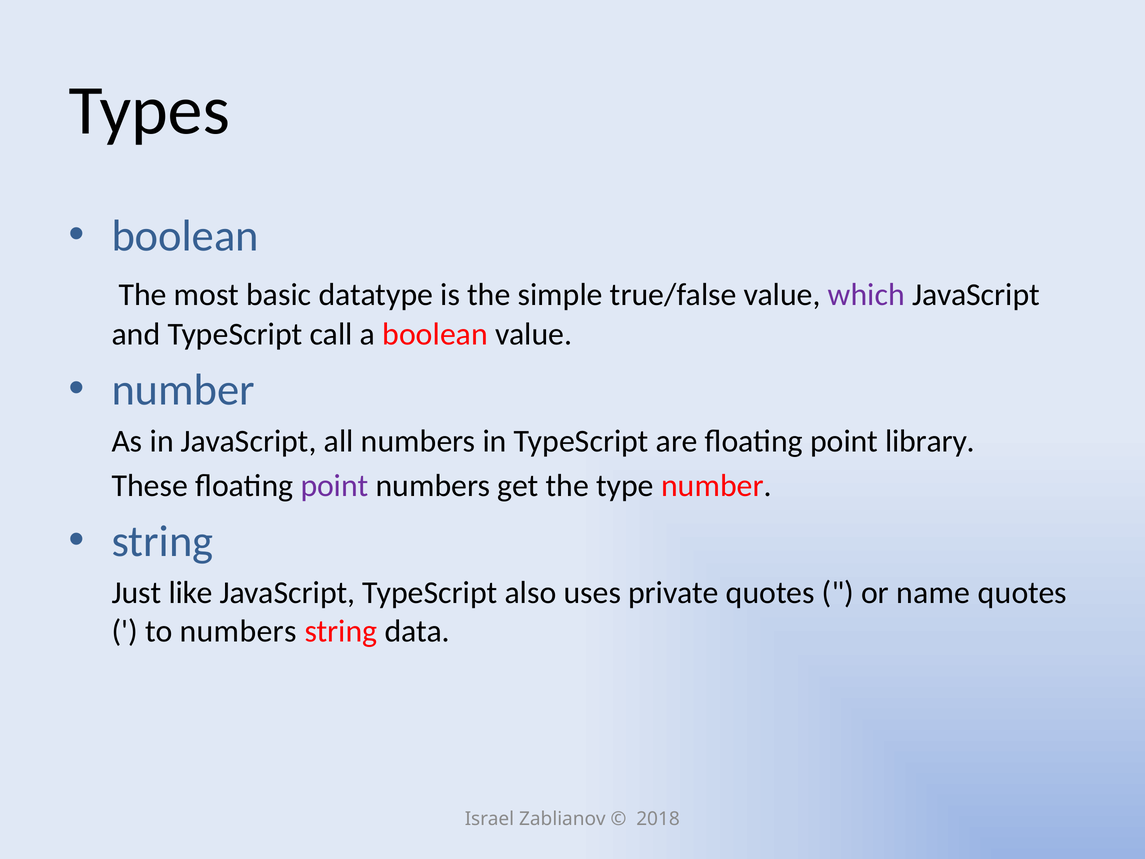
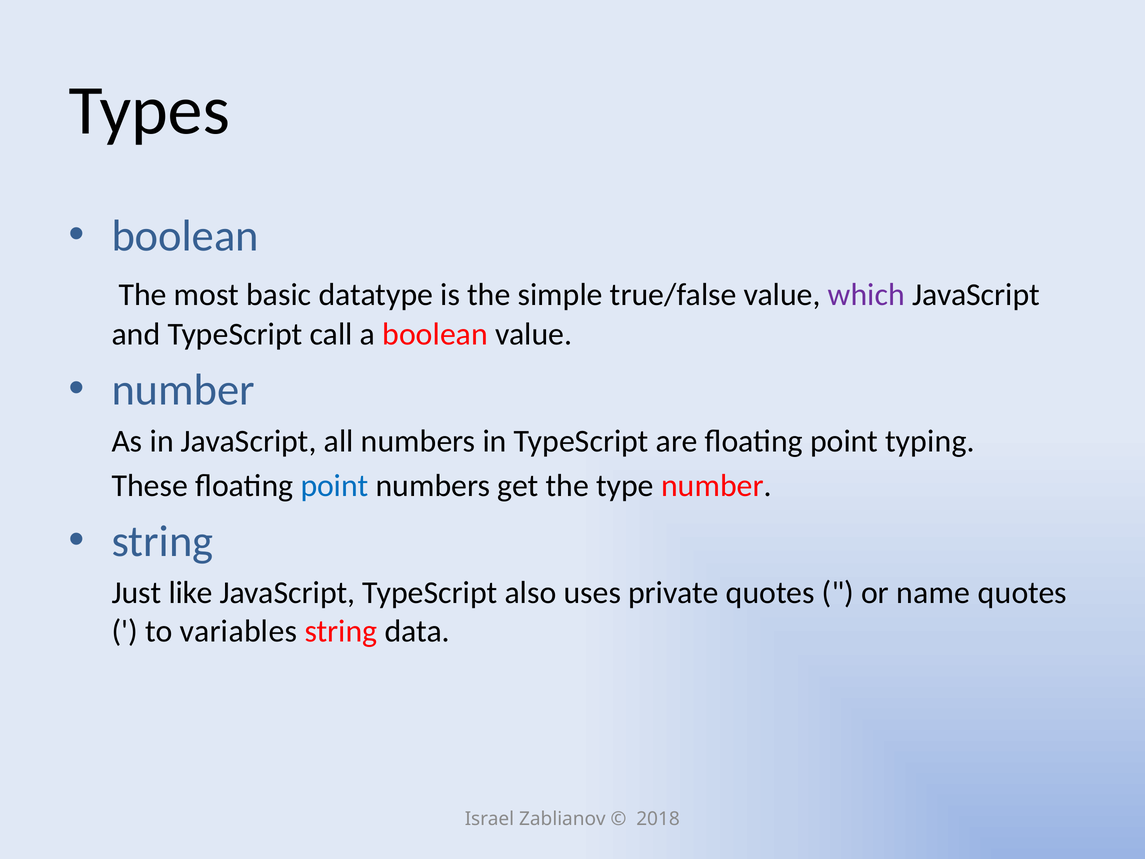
library: library -> typing (930, 441)
point colour: purple -> blue (335, 486)
to numbers: numbers -> variables (238, 631)
